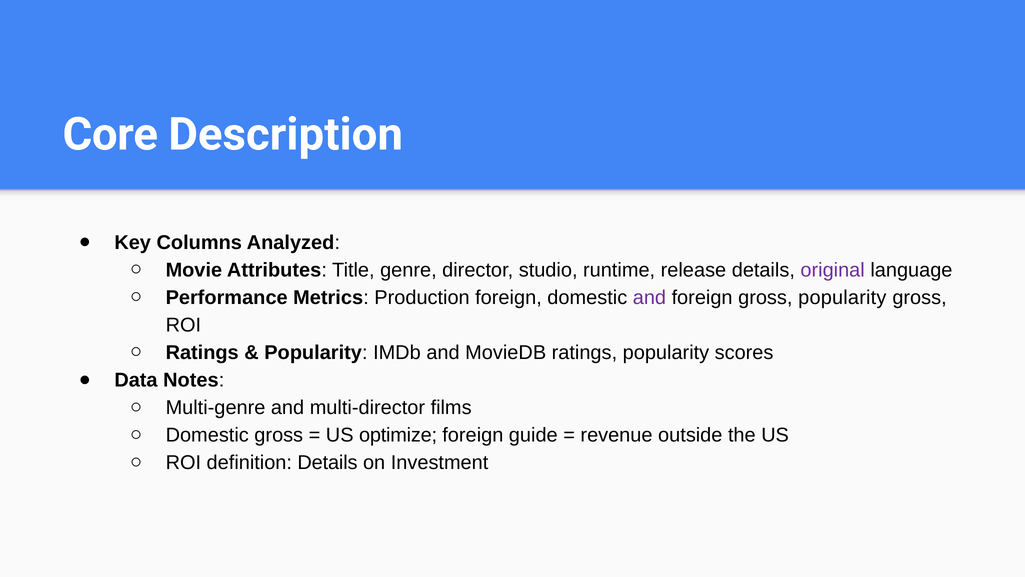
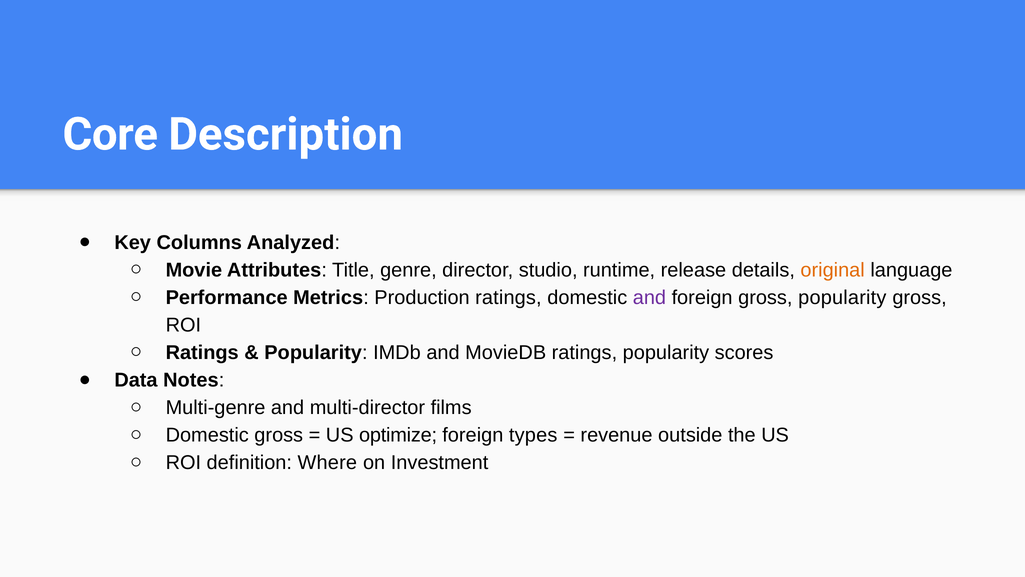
original colour: purple -> orange (833, 270)
Production foreign: foreign -> ratings (508, 297)
guide: guide -> types (533, 435)
definition Details: Details -> Where (327, 462)
